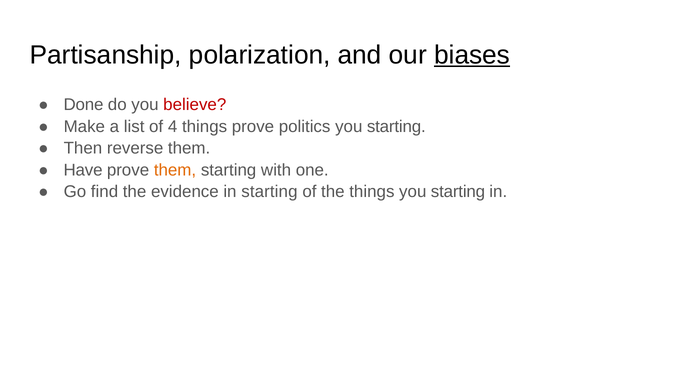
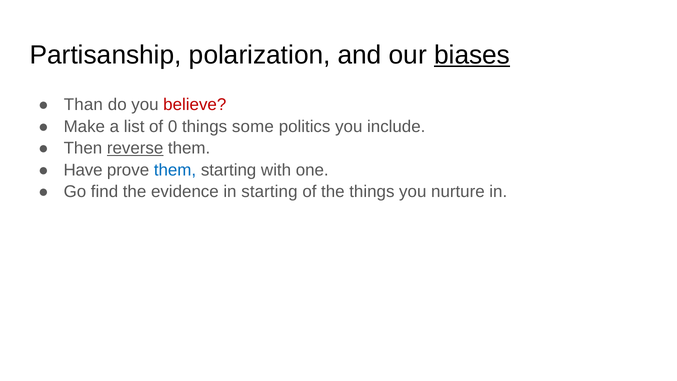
Done: Done -> Than (83, 105)
4: 4 -> 0 (173, 126)
things prove: prove -> some (253, 126)
politics you starting: starting -> include (396, 126)
reverse underline: none -> present (135, 148)
them colour: orange -> blue (175, 170)
things you starting: starting -> nurture (458, 192)
